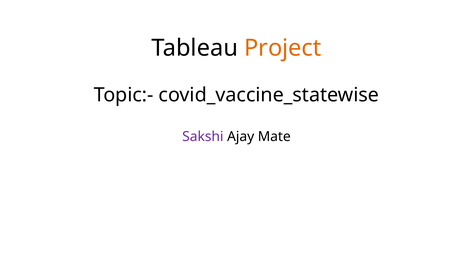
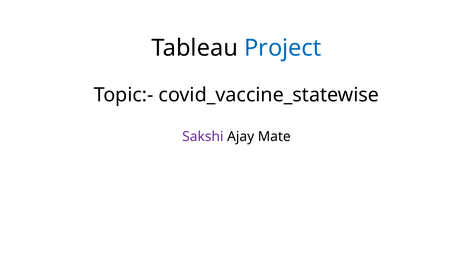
Project colour: orange -> blue (283, 48)
